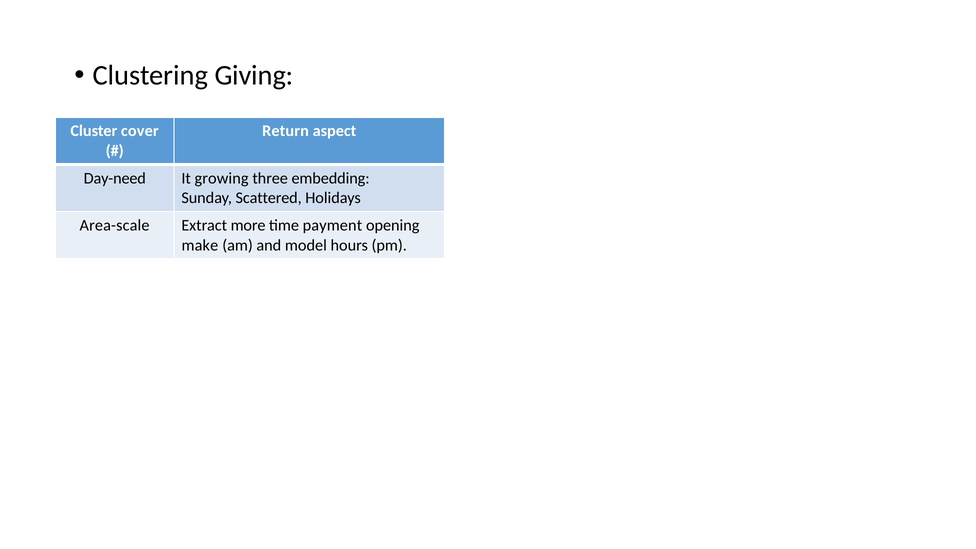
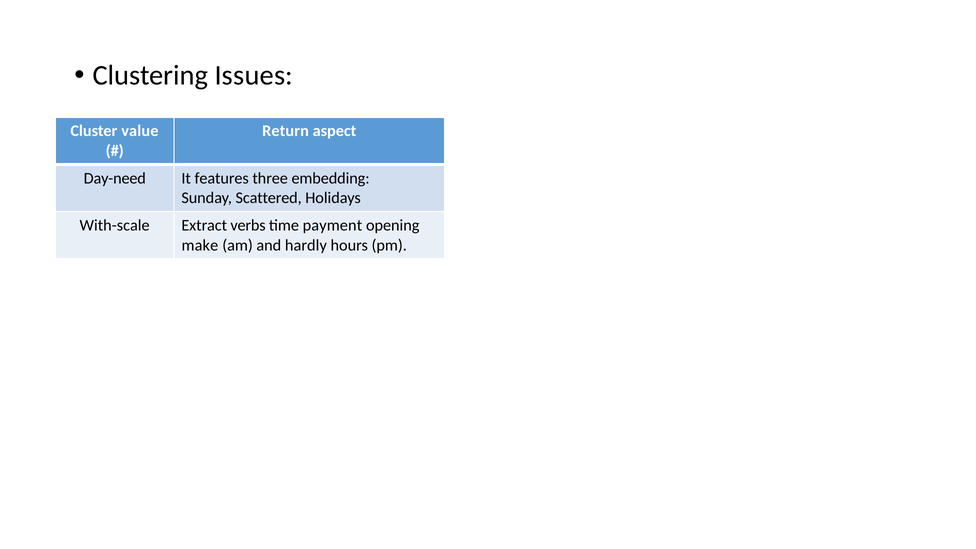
Giving: Giving -> Issues (254, 75)
cover: cover -> value (140, 131)
growing: growing -> features (222, 178)
Area-scale: Area-scale -> With-scale (115, 225)
more: more -> verbs (248, 225)
model: model -> hardly (306, 245)
